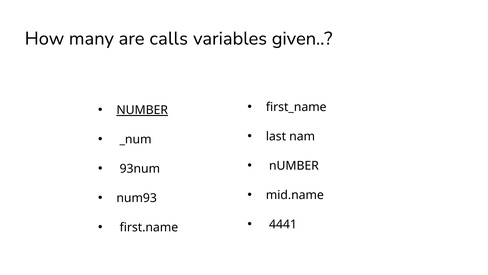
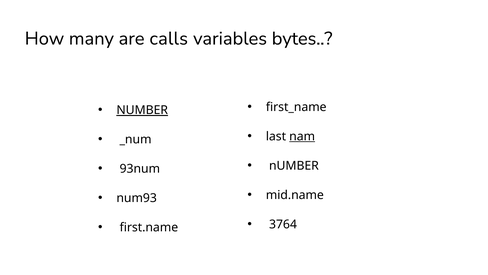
given: given -> bytes (302, 38)
nam underline: none -> present (302, 136)
4441: 4441 -> 3764 (283, 224)
